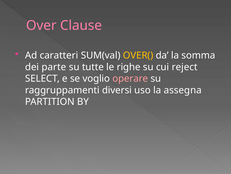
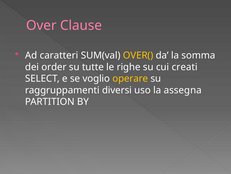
parte: parte -> order (54, 67)
reject: reject -> creati (185, 67)
operare colour: pink -> yellow (130, 78)
